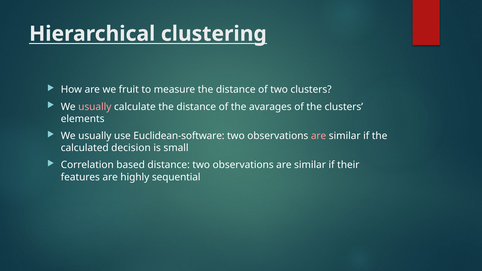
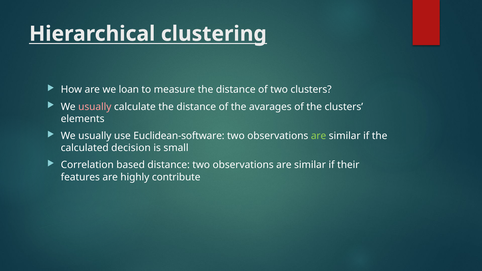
fruit: fruit -> loan (129, 90)
are colour: pink -> light green (319, 136)
sequential: sequential -> contribute (176, 177)
